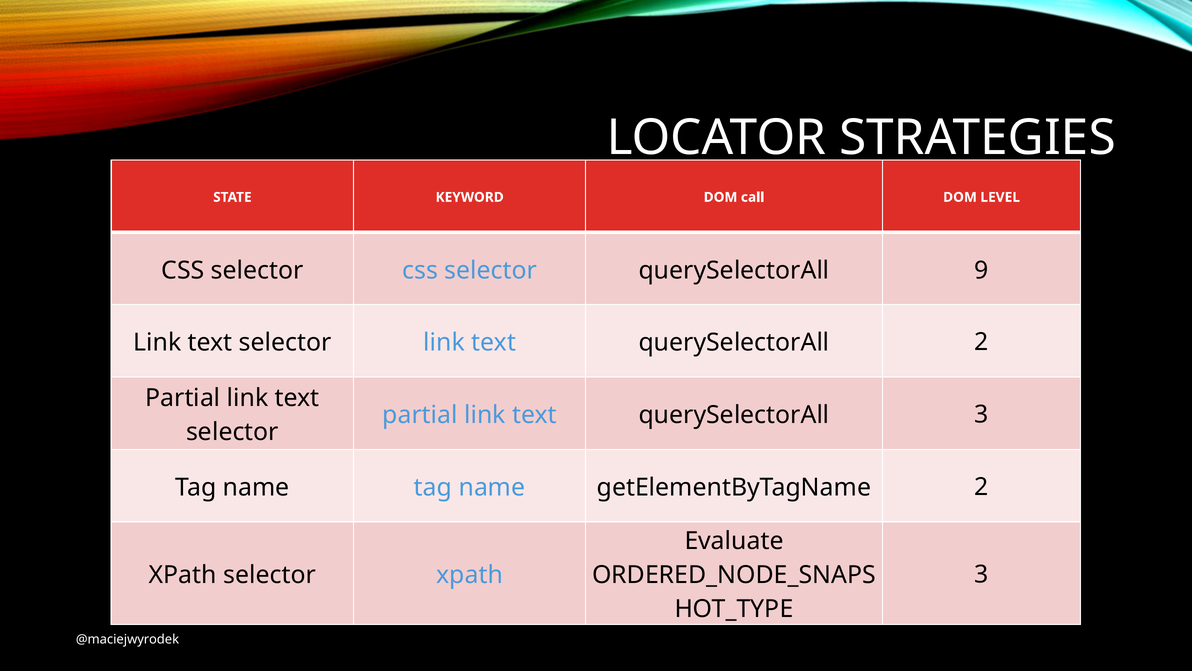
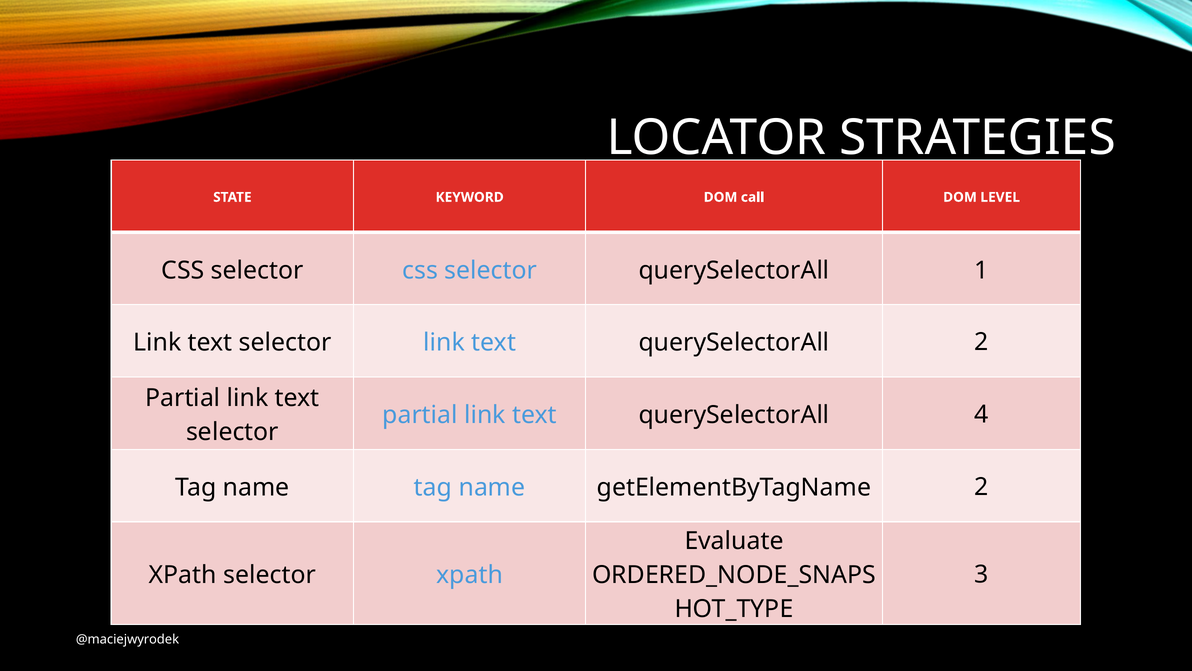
9: 9 -> 1 (982, 270)
querySelectorAll 3: 3 -> 4 (982, 414)
